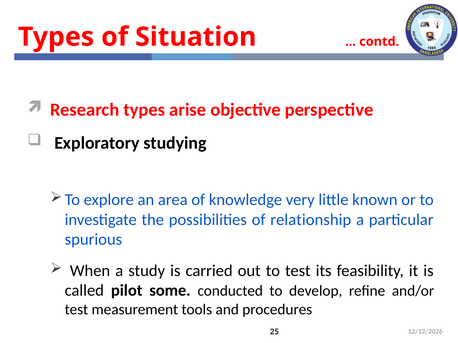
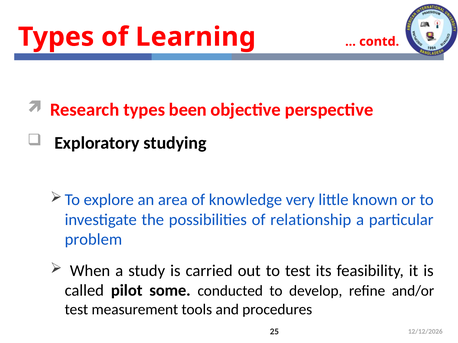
Situation: Situation -> Learning (196, 37)
arise: arise -> been (188, 110)
spurious: spurious -> problem (93, 240)
